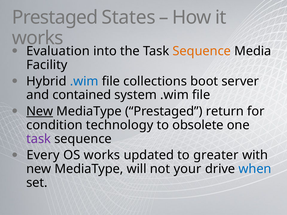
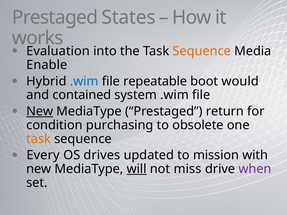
Facility: Facility -> Enable (47, 65)
collections: collections -> repeatable (155, 81)
server: server -> would (240, 81)
technology: technology -> purchasing (120, 125)
task colour: purple -> orange (39, 139)
OS works: works -> drives (102, 155)
greater: greater -> mission (216, 155)
will underline: none -> present (137, 169)
your: your -> miss (188, 169)
when colour: blue -> purple (255, 169)
